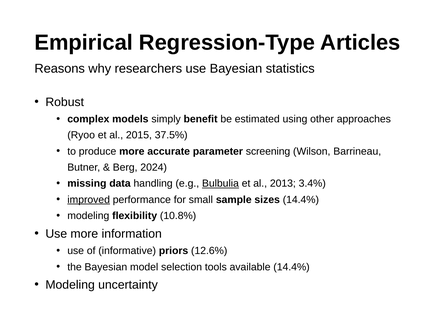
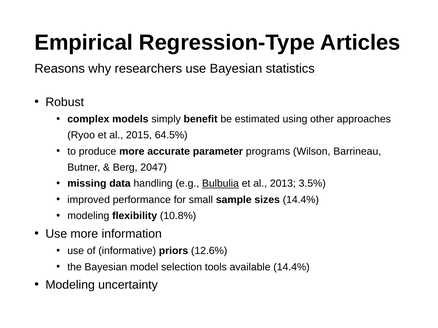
37.5%: 37.5% -> 64.5% (171, 135)
screening: screening -> programs (268, 152)
2024: 2024 -> 2047 (154, 168)
3.4%: 3.4% -> 3.5% (312, 184)
improved underline: present -> none (89, 200)
